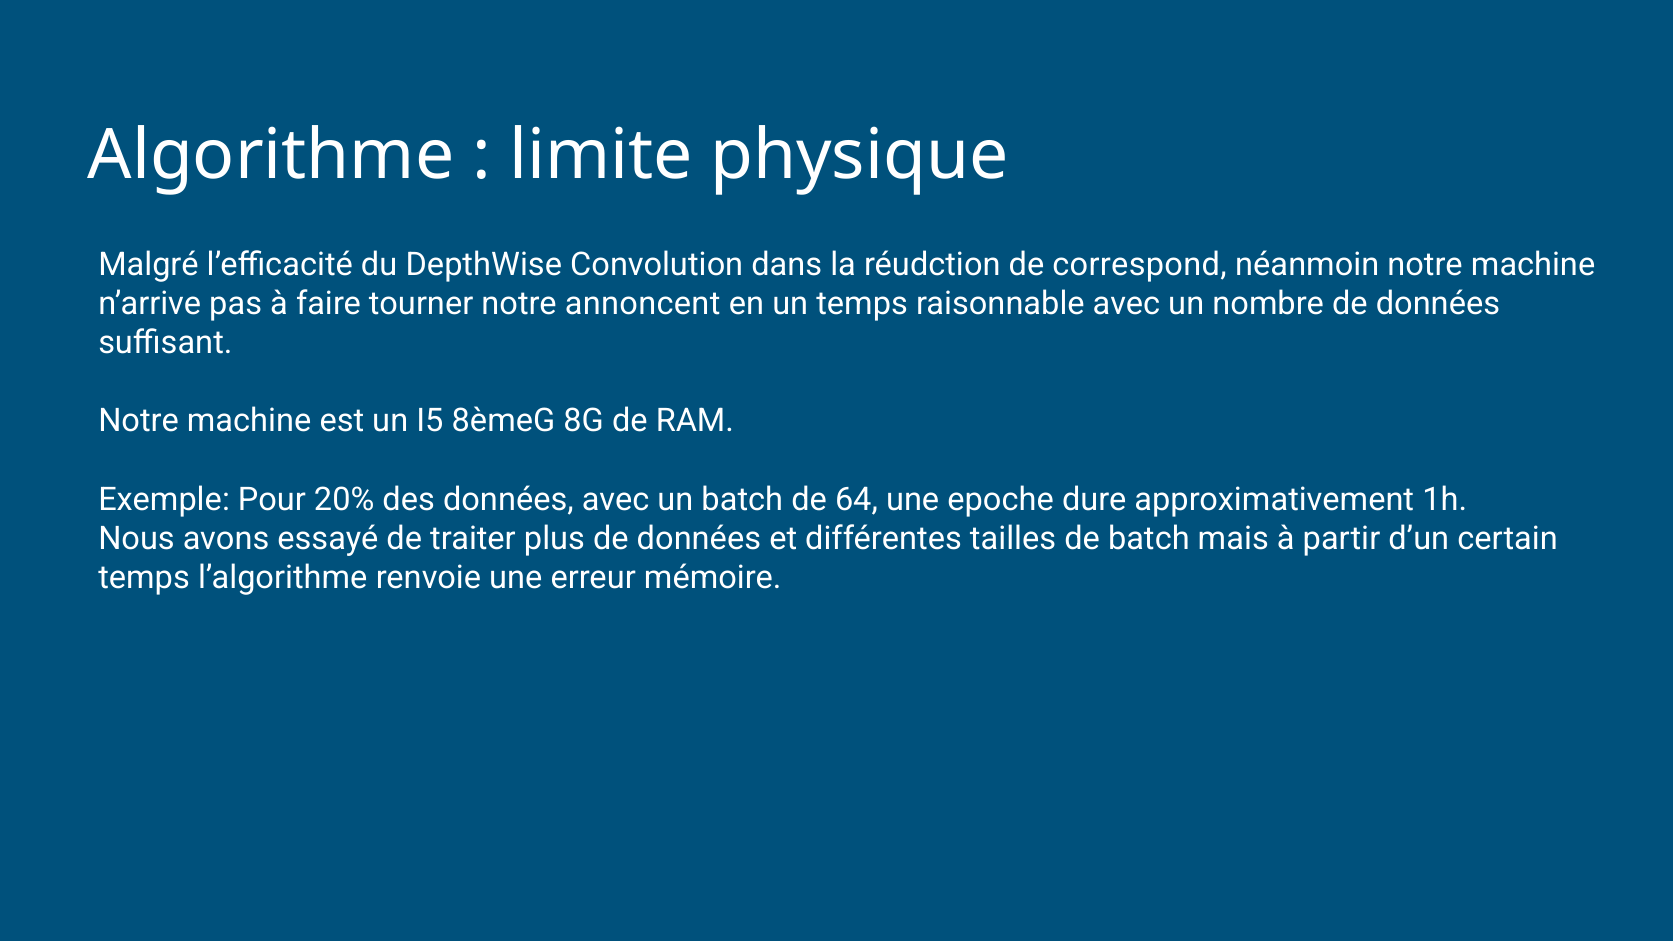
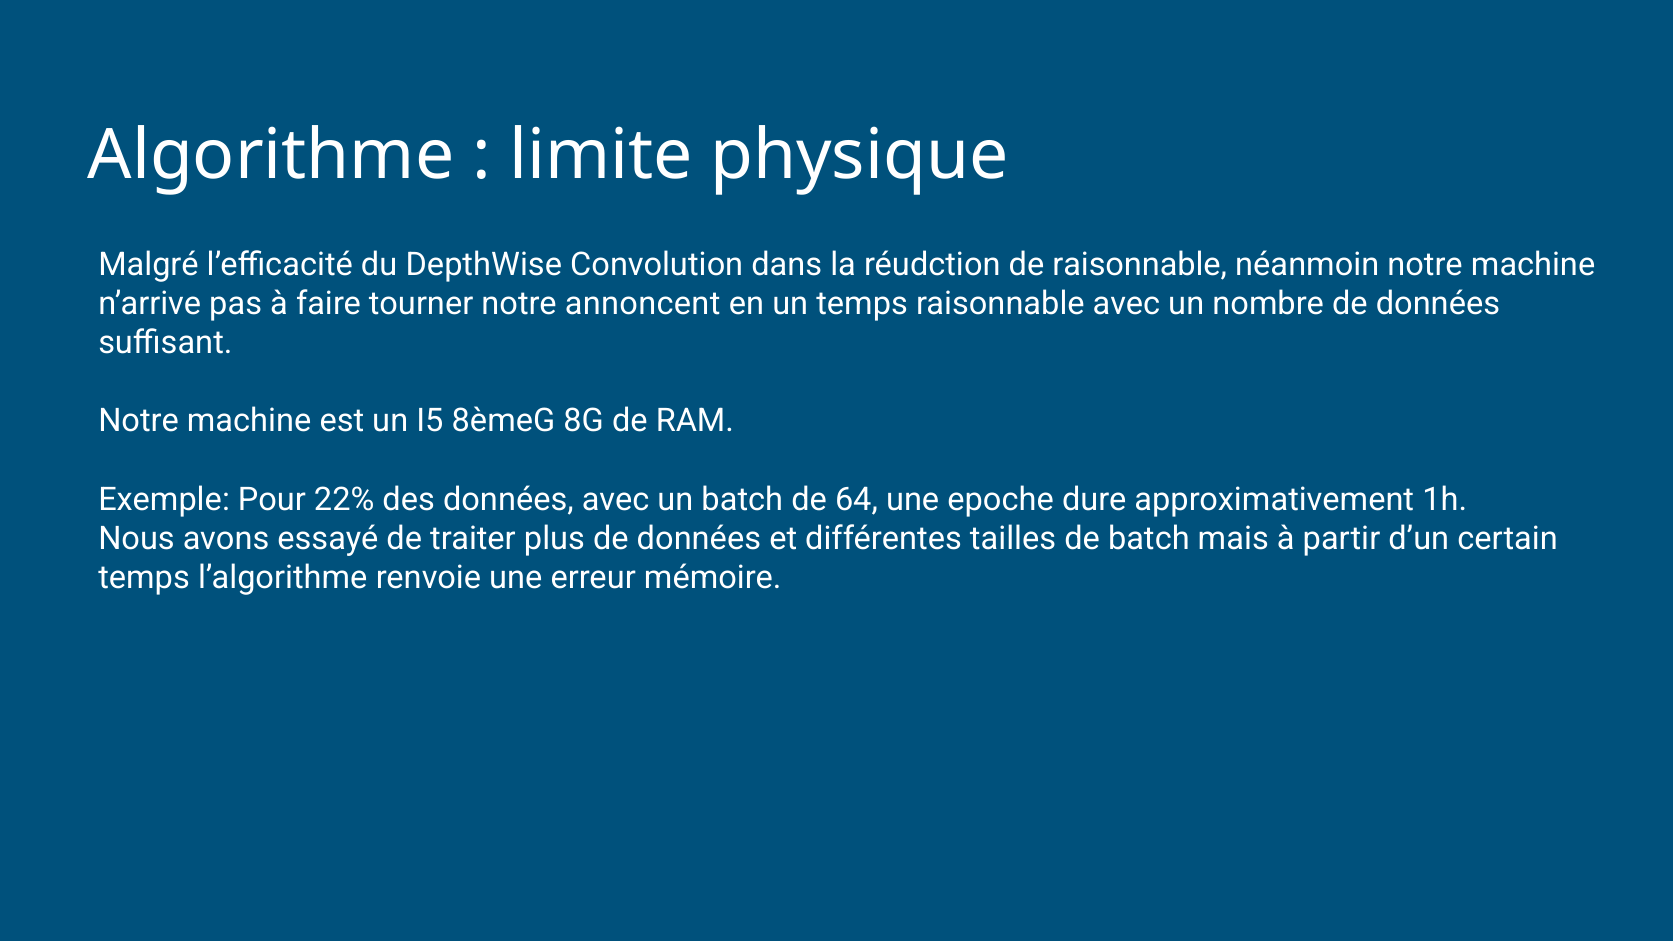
de correspond: correspond -> raisonnable (1140, 265)
20%: 20% -> 22% (344, 499)
